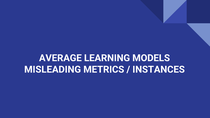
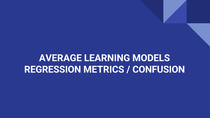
MISLEADING: MISLEADING -> REGRESSION (53, 70)
INSTANCES: INSTANCES -> CONFUSION (159, 70)
